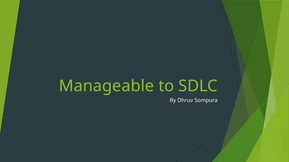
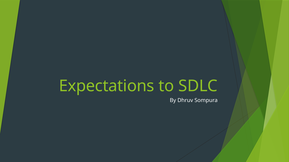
Manageable: Manageable -> Expectations (107, 86)
